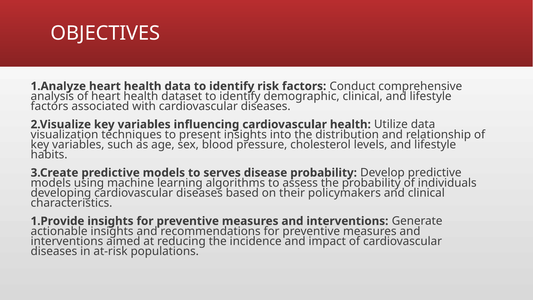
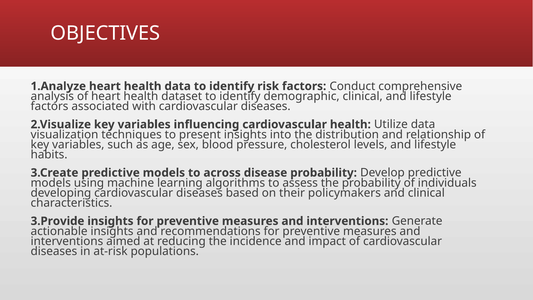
serves: serves -> across (222, 173)
1.Provide: 1.Provide -> 3.Provide (57, 221)
